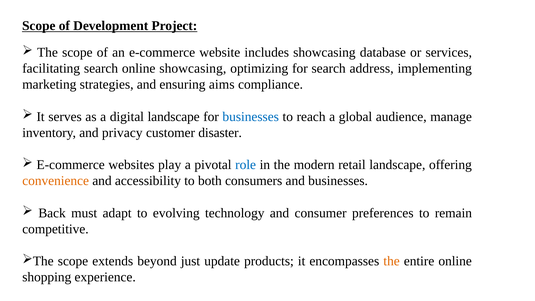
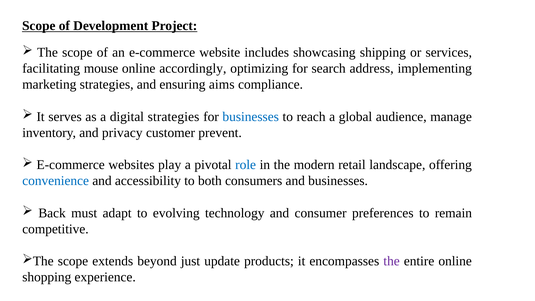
database: database -> shipping (383, 52)
facilitating search: search -> mouse (101, 68)
online showcasing: showcasing -> accordingly (193, 68)
digital landscape: landscape -> strategies (174, 117)
disaster: disaster -> prevent (220, 133)
convenience colour: orange -> blue (56, 181)
the colour: orange -> purple (392, 261)
